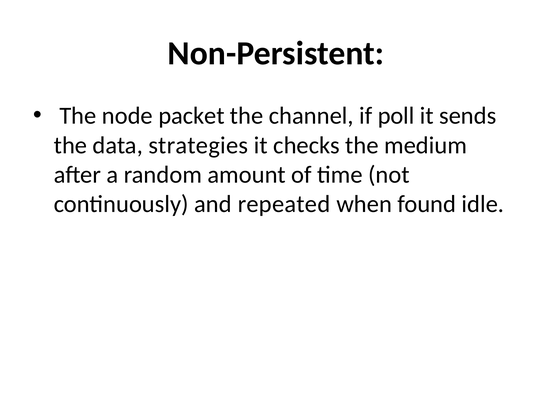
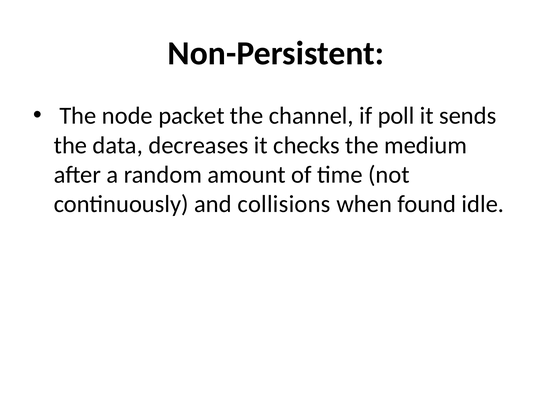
strategies: strategies -> decreases (198, 145)
repeated: repeated -> collisions (284, 204)
